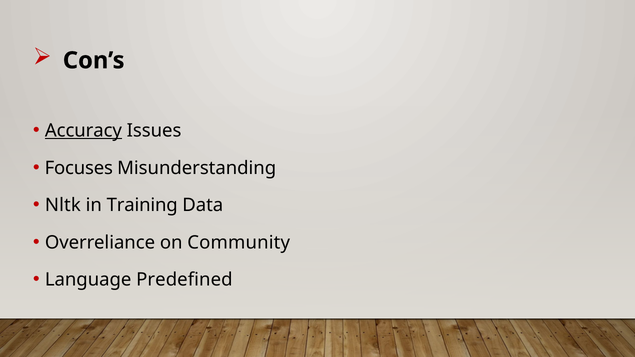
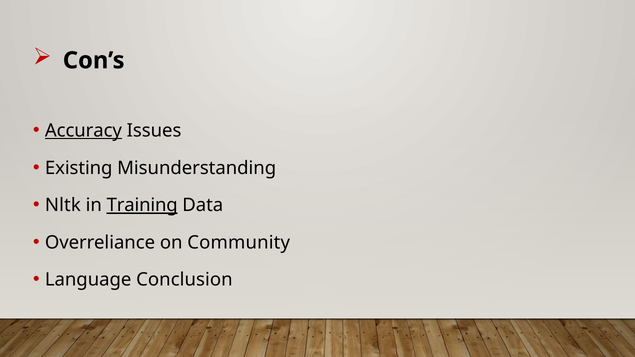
Focuses: Focuses -> Existing (79, 168)
Training underline: none -> present (142, 205)
Predefined: Predefined -> Conclusion (184, 280)
